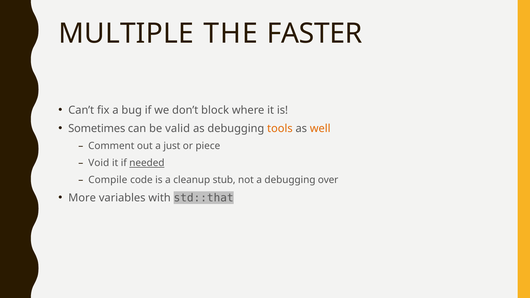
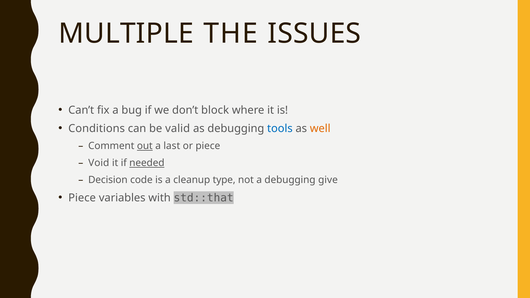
FASTER: FASTER -> ISSUES (314, 34)
Sometimes: Sometimes -> Conditions (97, 129)
tools colour: orange -> blue (280, 129)
out underline: none -> present (145, 146)
just: just -> last (172, 146)
Compile: Compile -> Decision (108, 180)
stub: stub -> type (224, 180)
over: over -> give (328, 180)
More: More -> Piece (82, 198)
